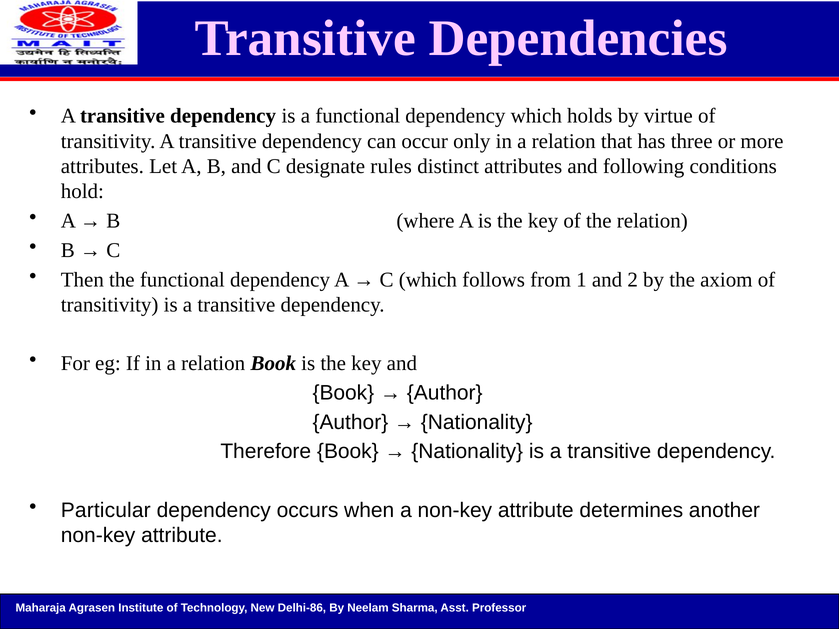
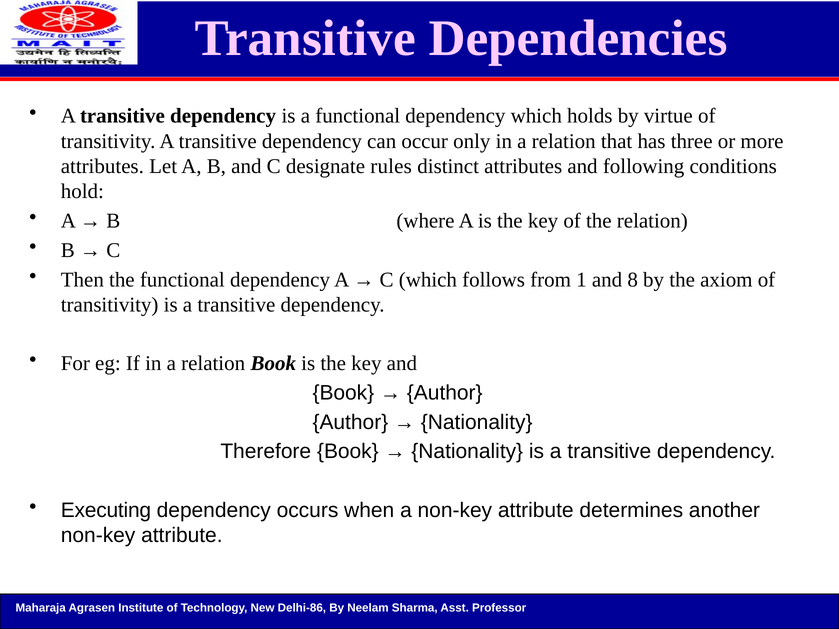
2: 2 -> 8 (633, 280)
Particular: Particular -> Executing (106, 510)
